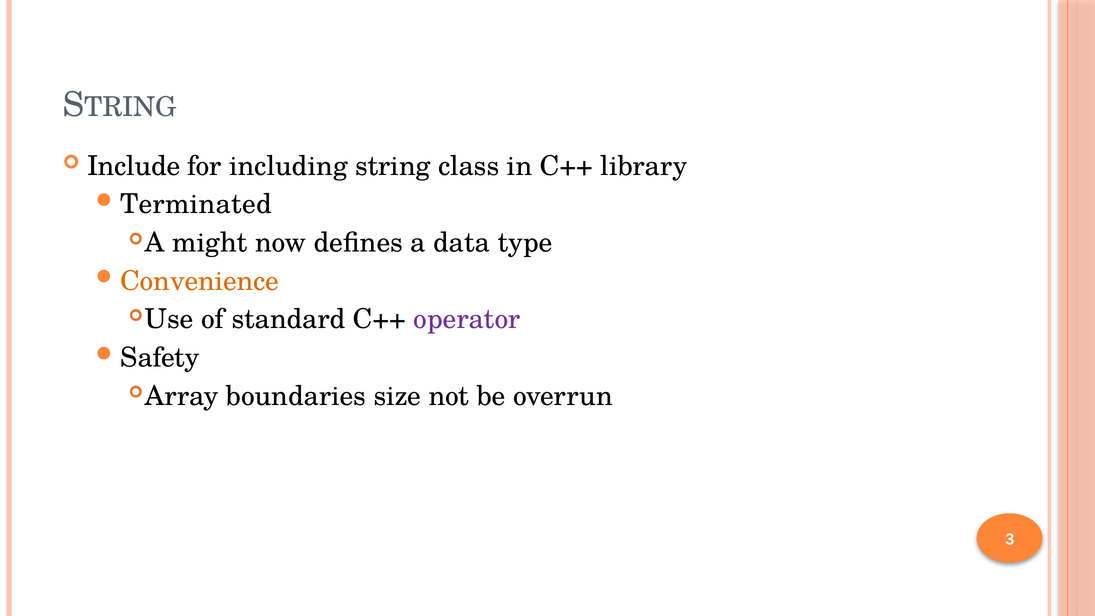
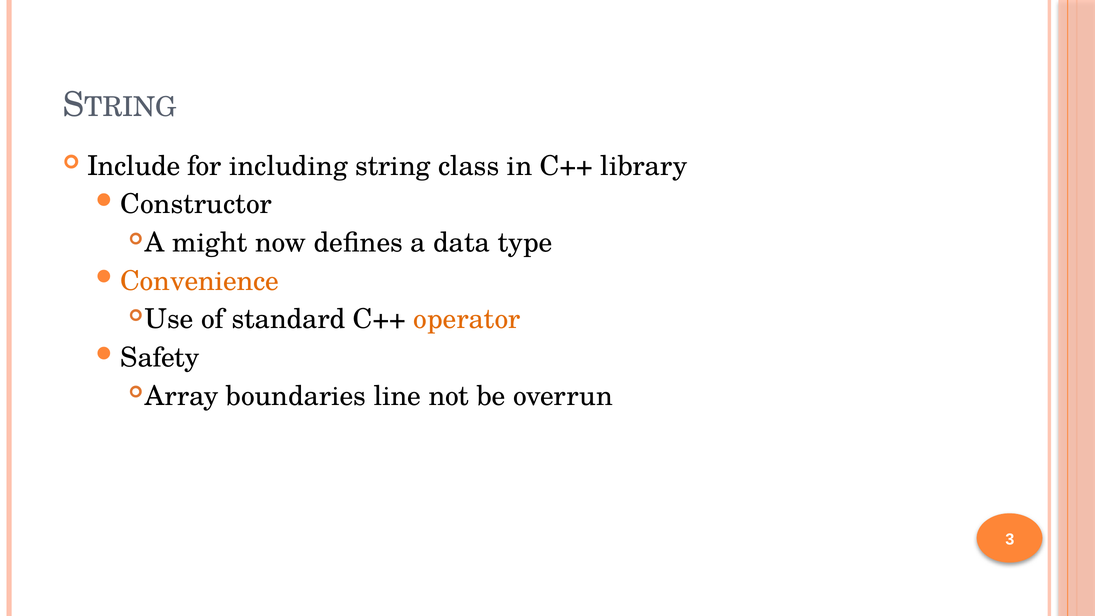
Terminated: Terminated -> Constructor (196, 204)
operator colour: purple -> orange (467, 319)
size: size -> line (397, 396)
